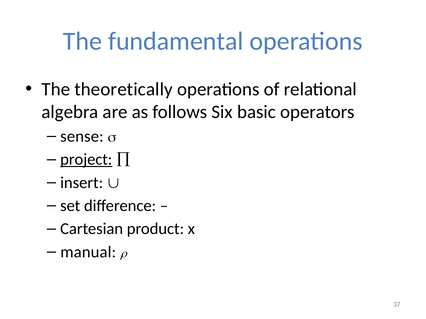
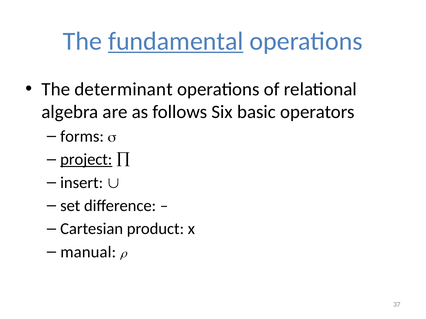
fundamental underline: none -> present (176, 41)
theoretically: theoretically -> determinant (124, 89)
sense: sense -> forms (82, 137)
